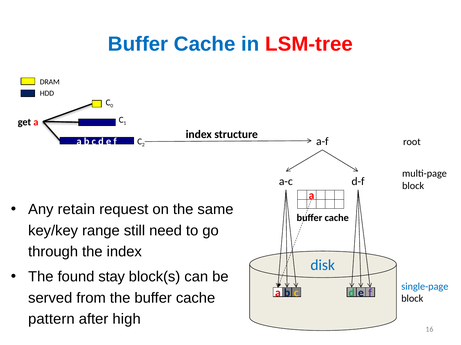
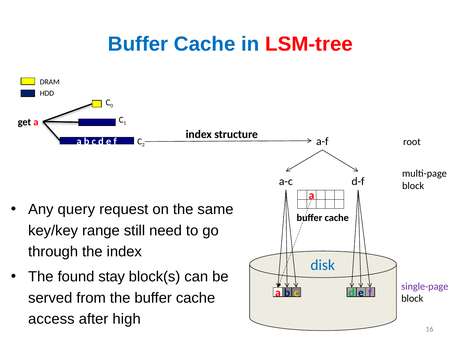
retain: retain -> query (76, 210)
single-page colour: blue -> purple (425, 287)
pattern: pattern -> access (51, 320)
